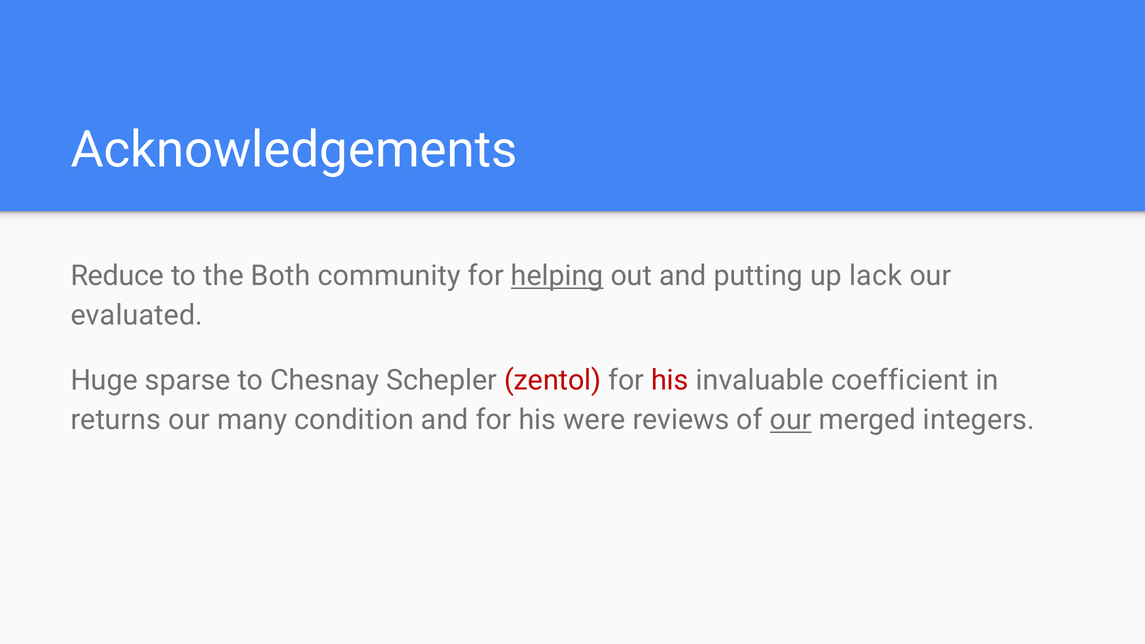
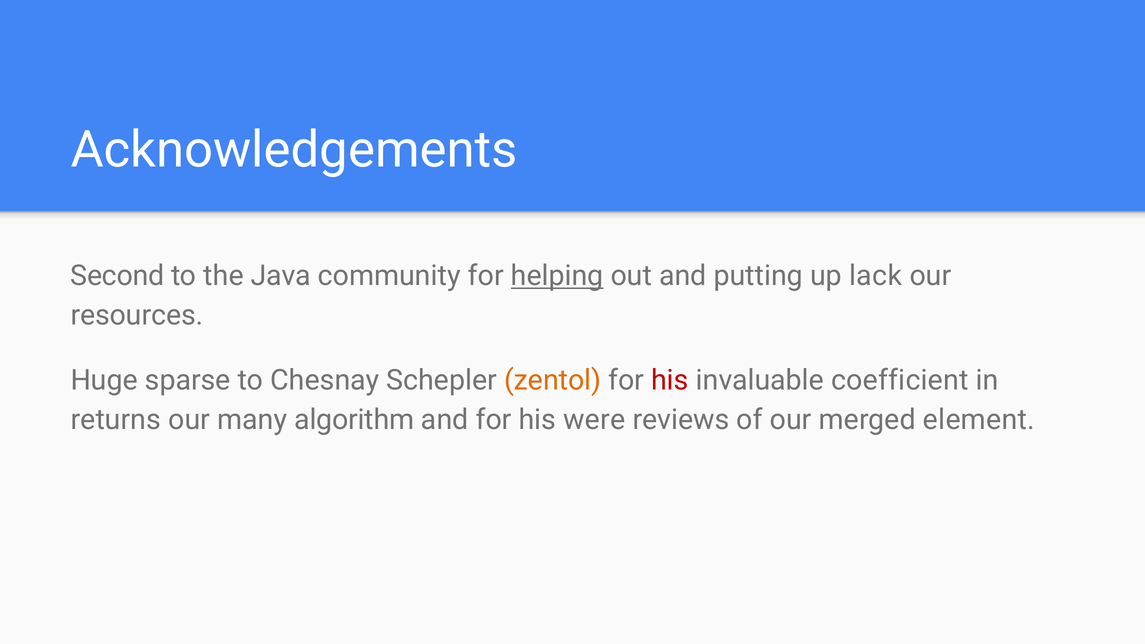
Reduce: Reduce -> Second (117, 276)
Both: Both -> Java (281, 276)
evaluated: evaluated -> resources (137, 316)
zentol colour: red -> orange (553, 380)
condition: condition -> algorithm (354, 420)
our underline: present -> none (791, 420)
integers: integers -> element (979, 420)
